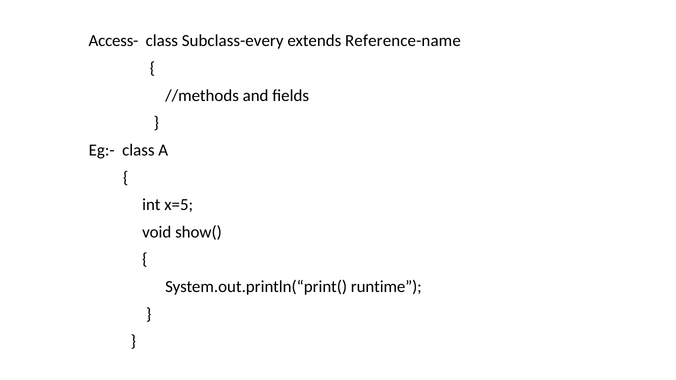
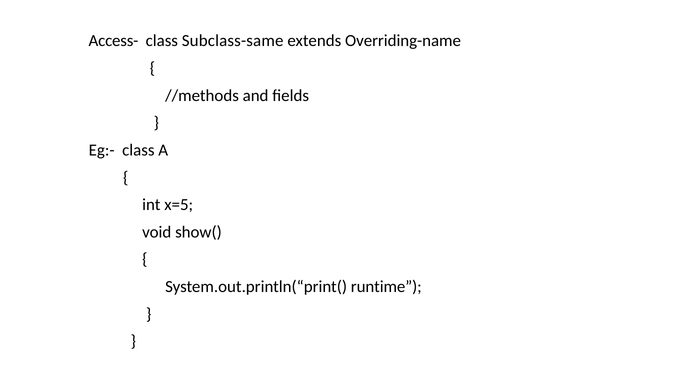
Subclass-every: Subclass-every -> Subclass-same (233, 41)
Reference-name: Reference-name -> Overriding-name (403, 41)
